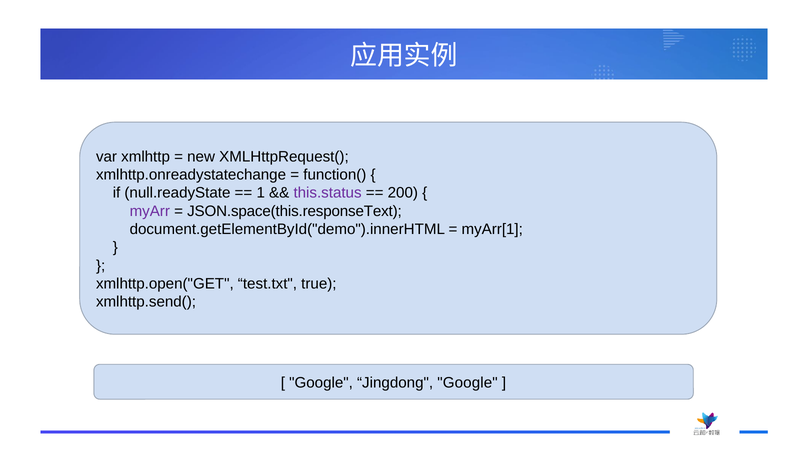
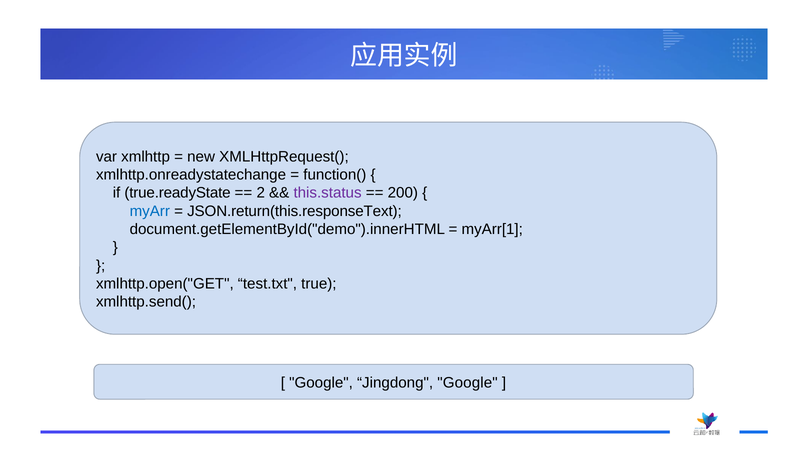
null.readyState: null.readyState -> true.readyState (178, 193)
1: 1 -> 2 (261, 193)
myArr colour: purple -> blue (150, 211)
JSON.space(this.responseText: JSON.space(this.responseText -> JSON.return(this.responseText (294, 211)
